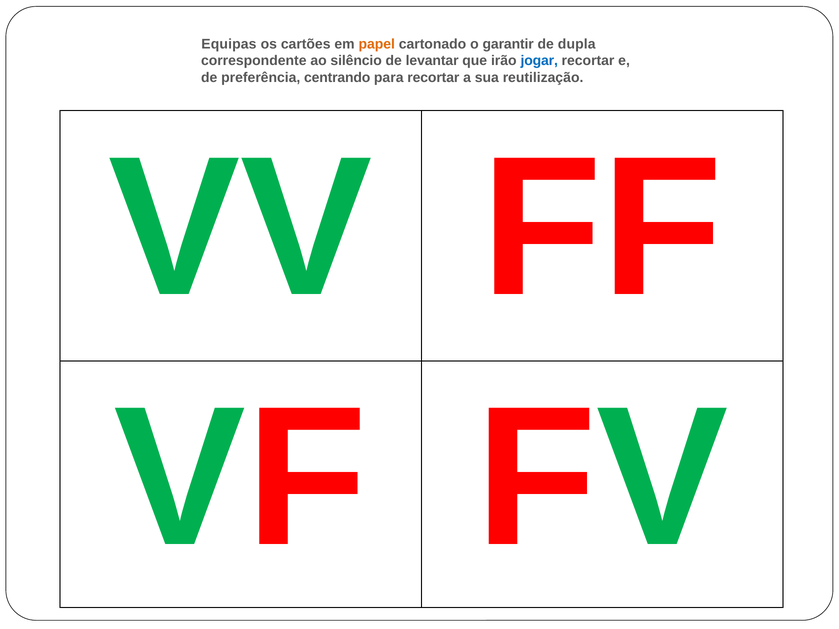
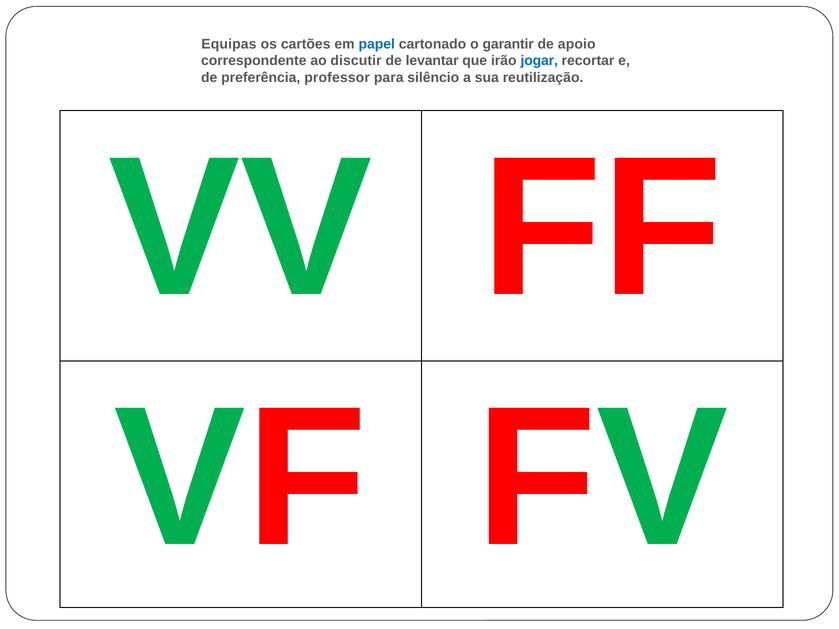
papel colour: orange -> blue (377, 44)
dupla: dupla -> apoio (577, 44)
silêncio: silêncio -> discutir (356, 61)
centrando: centrando -> professor (337, 78)
para recortar: recortar -> silêncio (433, 78)
